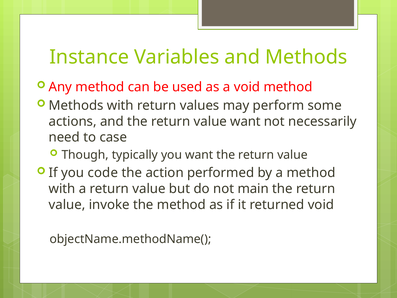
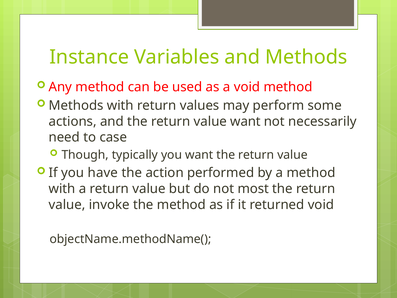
code: code -> have (103, 173)
main: main -> most (253, 189)
